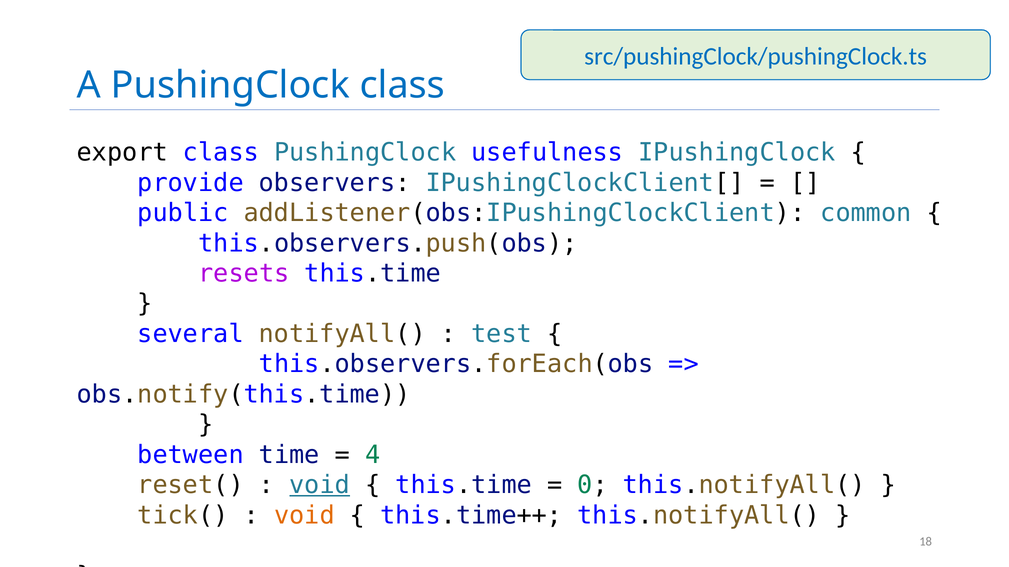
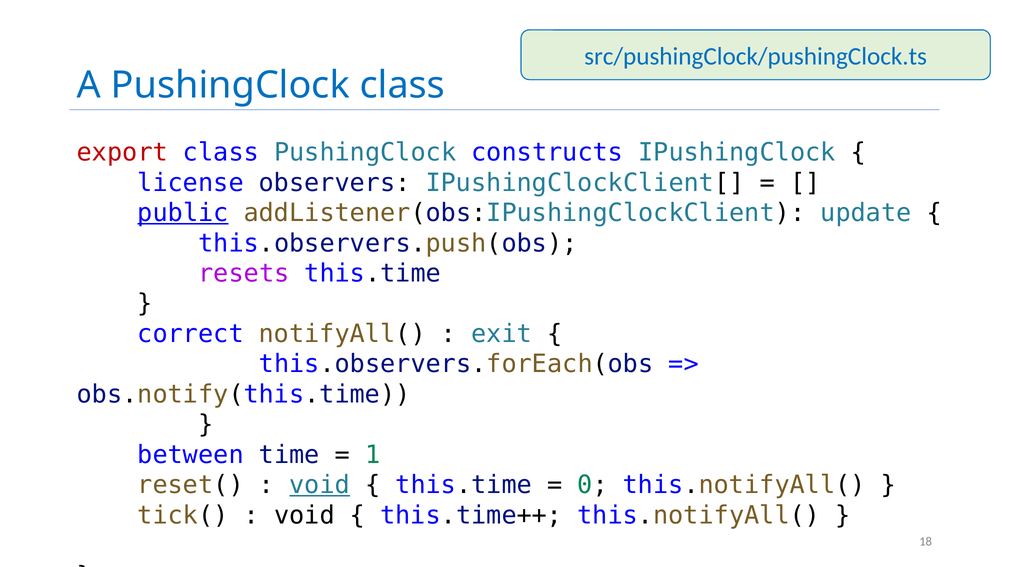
export colour: black -> red (122, 153)
usefulness: usefulness -> constructs (547, 153)
provide: provide -> license (191, 183)
public underline: none -> present (183, 213)
common: common -> update (866, 213)
several: several -> correct (191, 334)
test: test -> exit (502, 334)
4: 4 -> 1 (373, 455)
void colour: orange -> black (304, 516)
